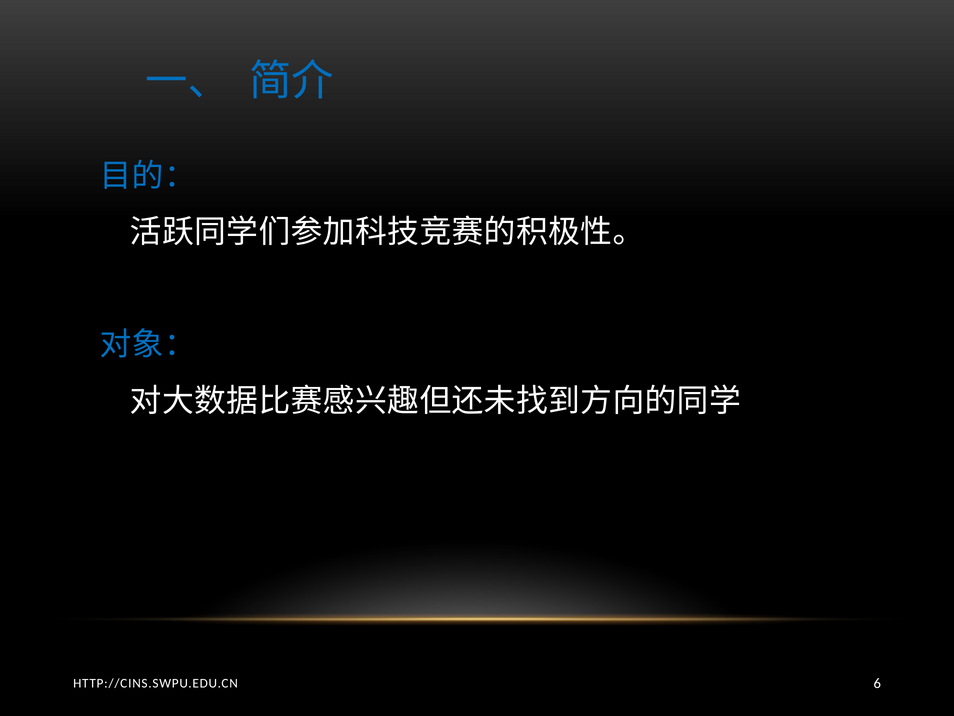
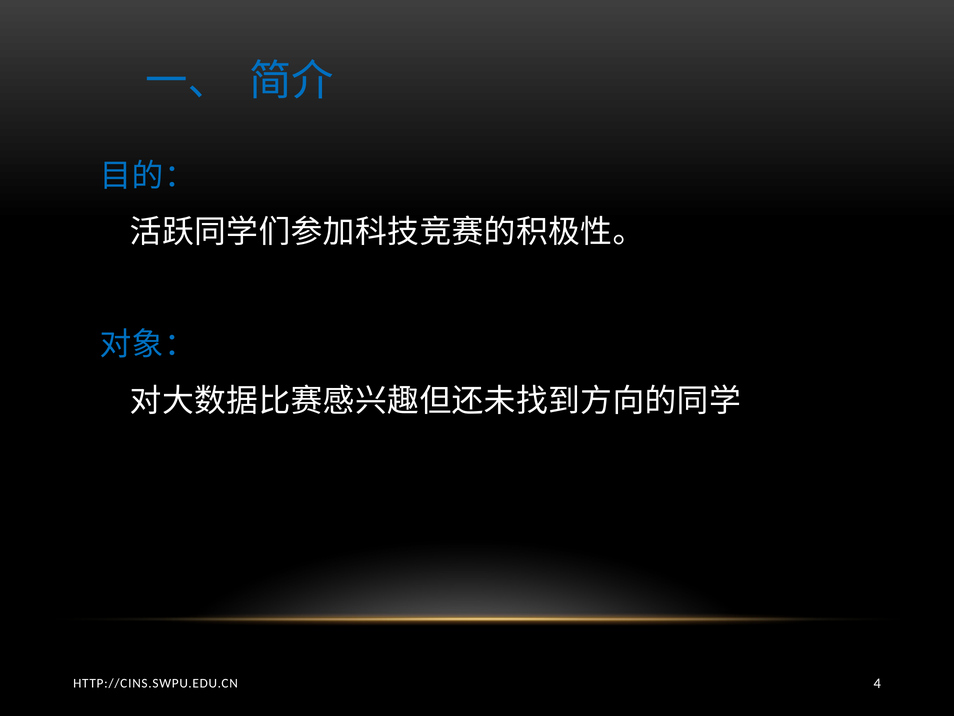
6: 6 -> 4 (877, 683)
